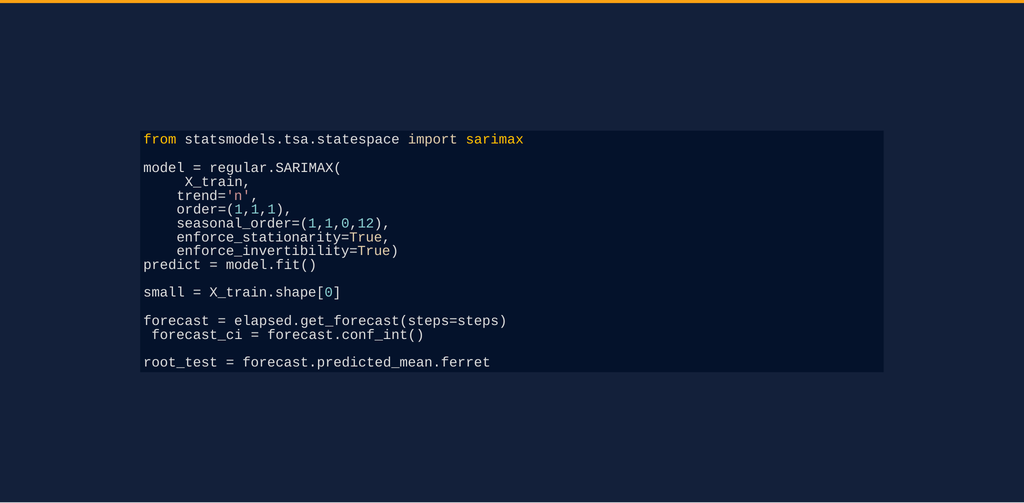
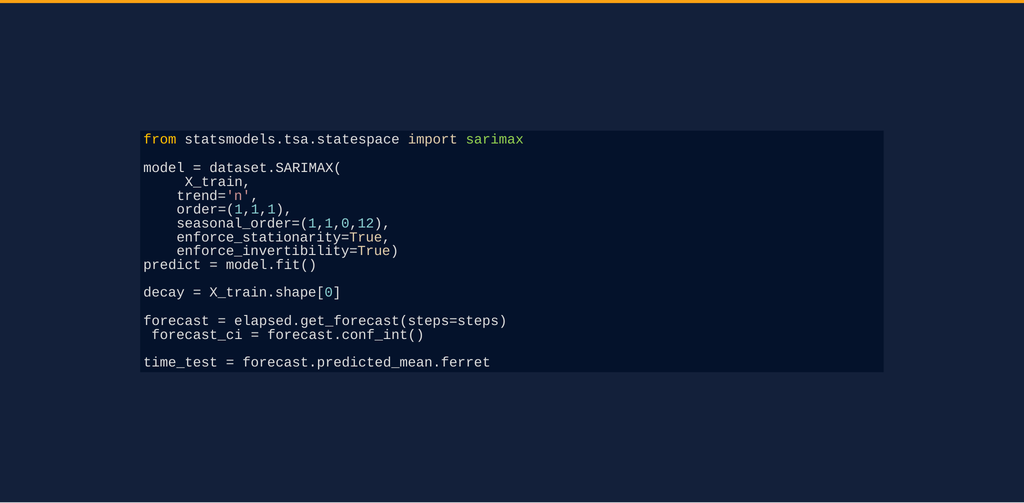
sarimax colour: yellow -> light green (495, 139)
regular.SARIMAX(: regular.SARIMAX( -> dataset.SARIMAX( (276, 168)
small: small -> decay (164, 292)
root_test: root_test -> time_test (181, 363)
